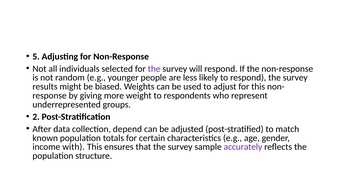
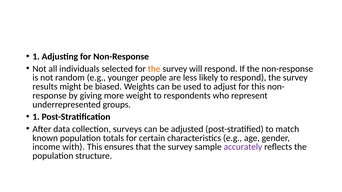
5: 5 -> 1 (36, 57)
the colour: purple -> orange (154, 69)
2: 2 -> 1 (36, 117)
depend: depend -> surveys (127, 129)
